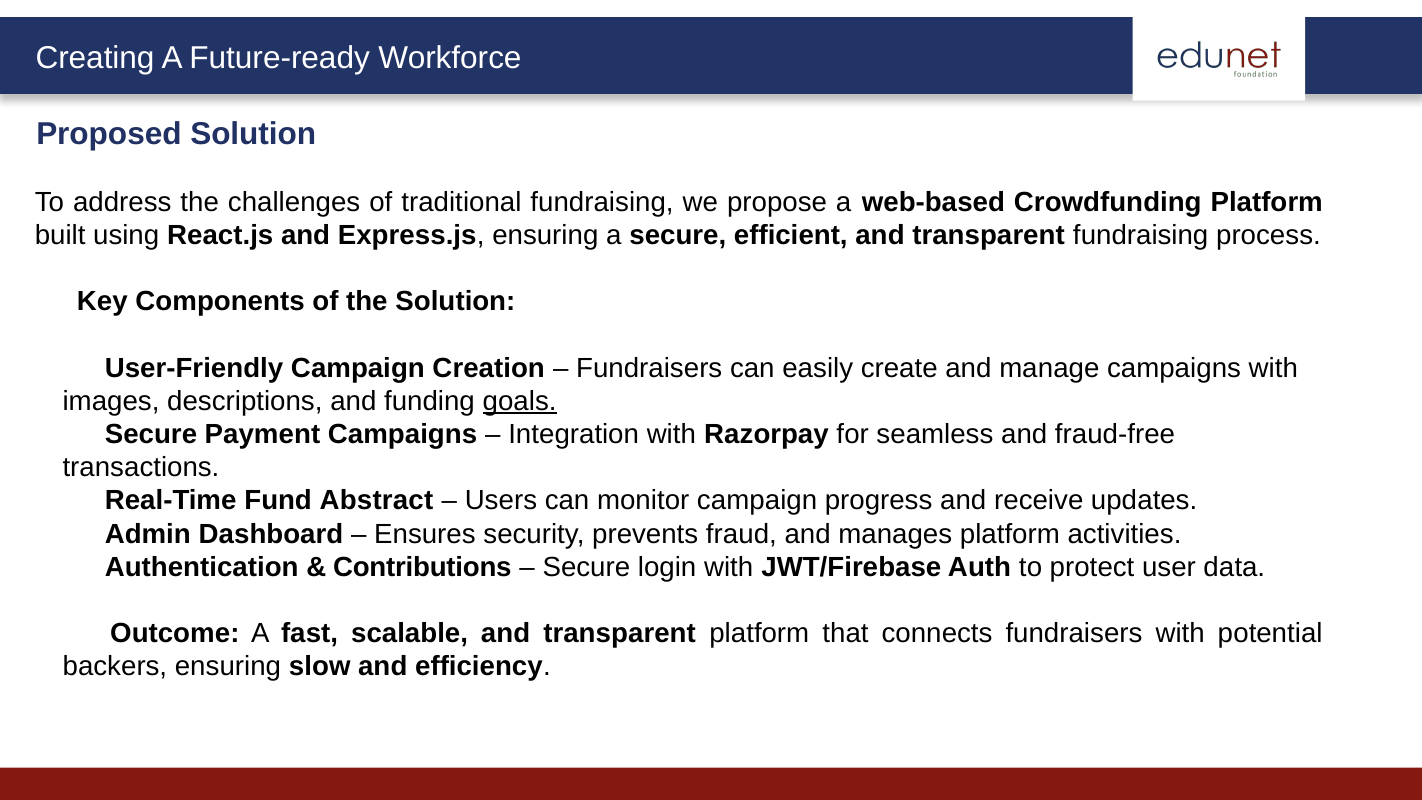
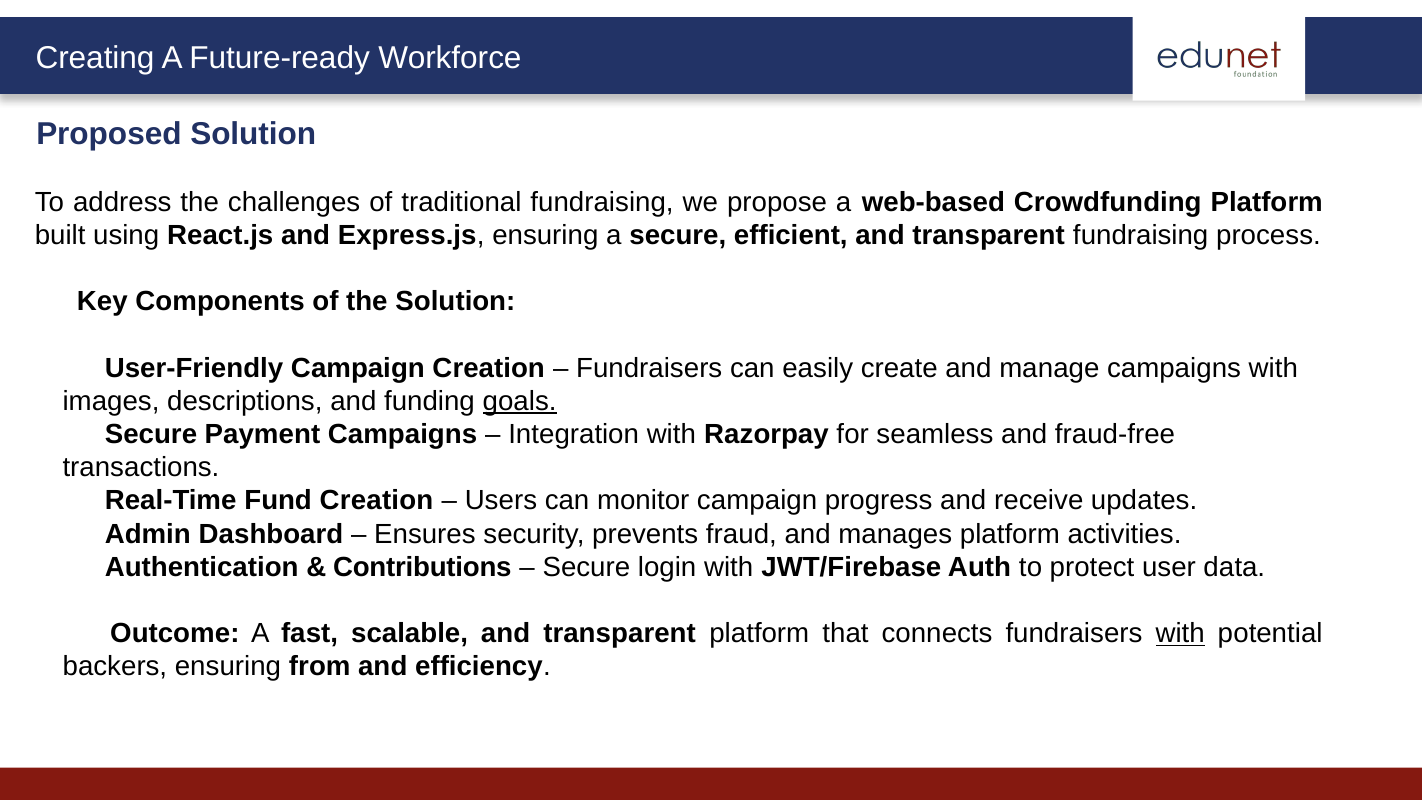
Fund Abstract: Abstract -> Creation (376, 501)
with underline: none -> present (1180, 634)
slow: slow -> from (320, 667)
